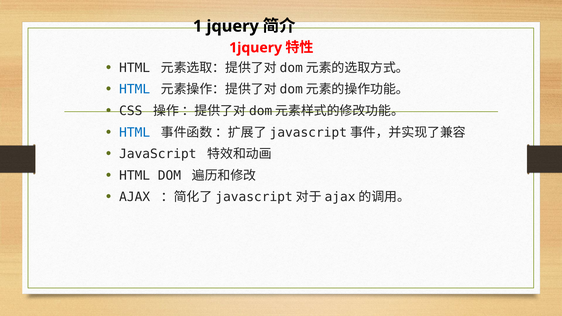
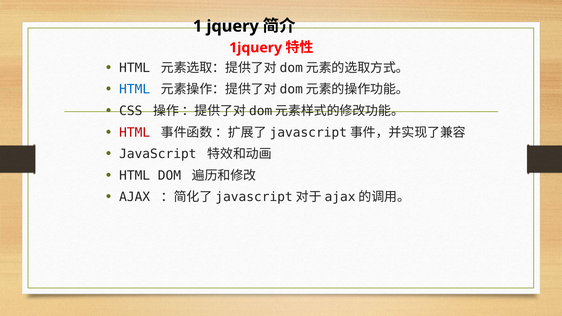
HTML colour: blue -> red (135, 133)
